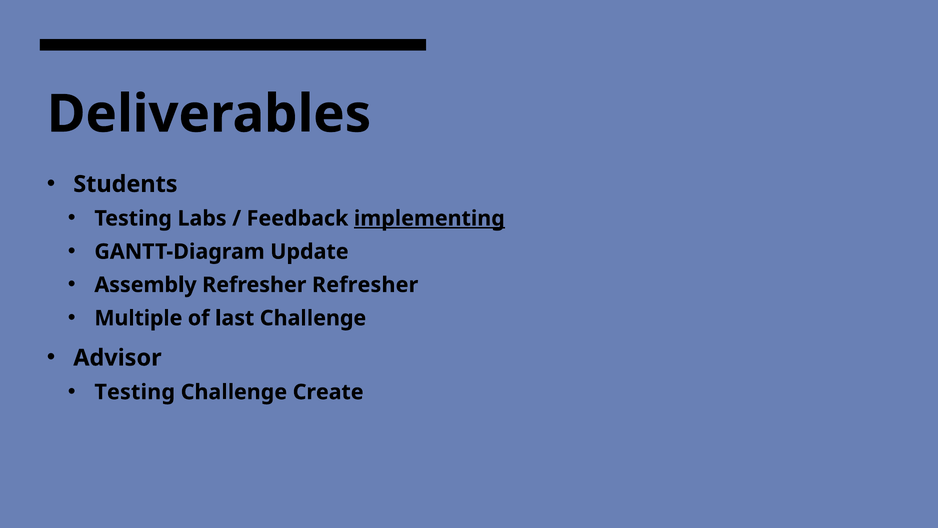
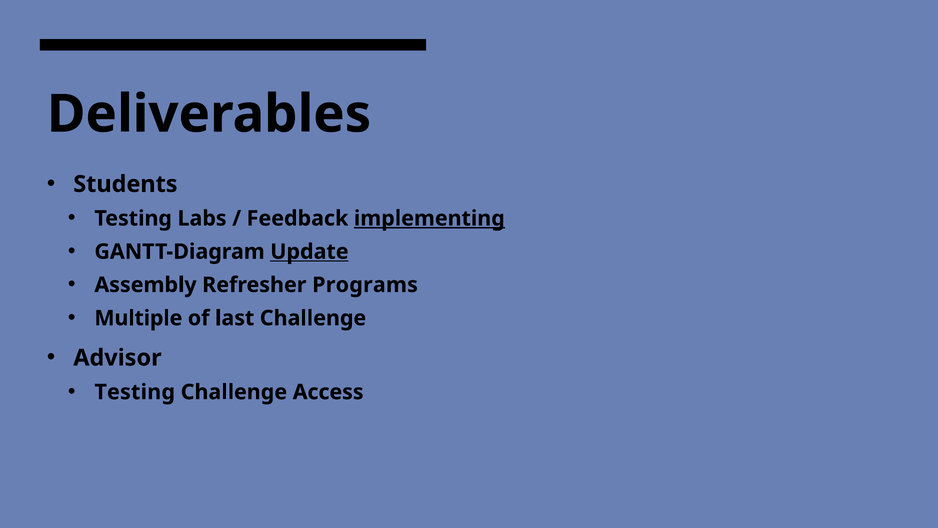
Update underline: none -> present (309, 252)
Refresher Refresher: Refresher -> Programs (365, 285)
Create: Create -> Access (328, 392)
